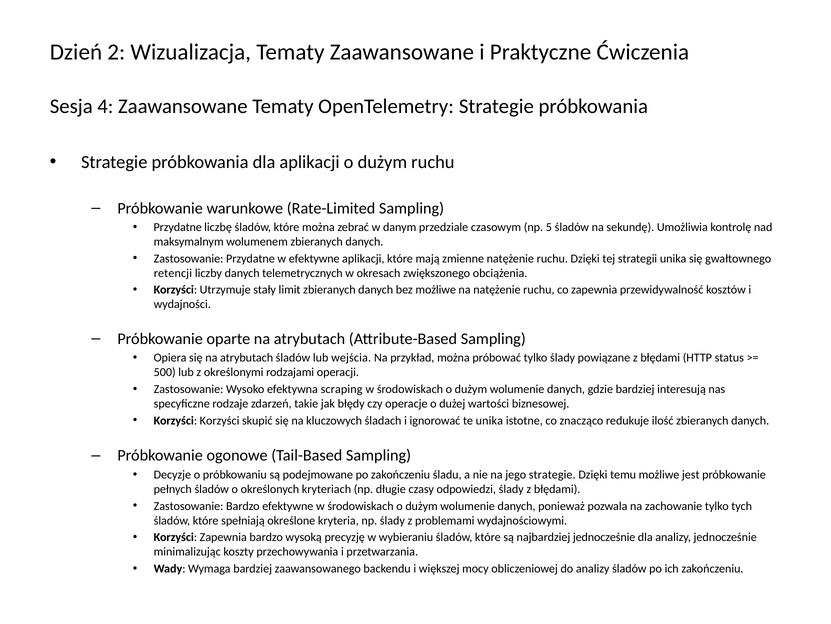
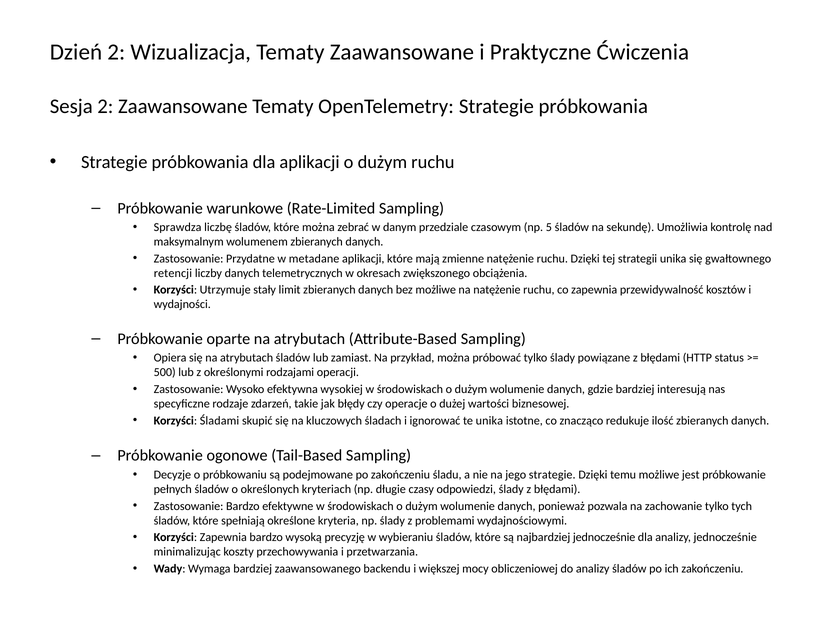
Sesja 4: 4 -> 2 (105, 106)
Przydatne: Przydatne -> Sprawdza (178, 227)
w efektywne: efektywne -> metadane (314, 258)
wejścia: wejścia -> zamiast (351, 357)
scraping: scraping -> wysokiej (342, 389)
Korzyści Korzyści: Korzyści -> Śladami (220, 420)
